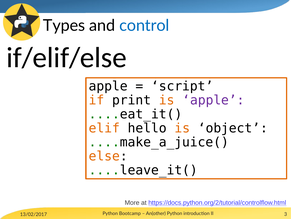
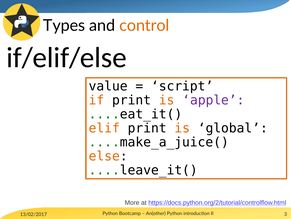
control colour: blue -> orange (144, 25)
apple: apple -> value (108, 86)
elif hello: hello -> print (147, 128)
object: object -> global (233, 128)
